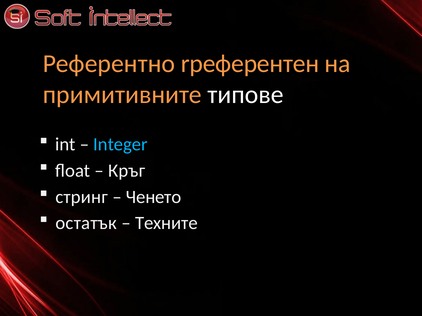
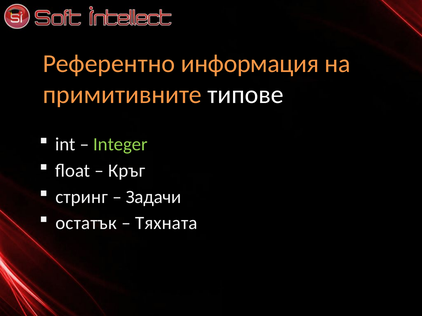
rреферентен: rреферентен -> информация (250, 64)
Integer colour: light blue -> light green (121, 145)
Ченето: Ченето -> Задачи (154, 197)
Техните: Техните -> Тяхната (166, 223)
